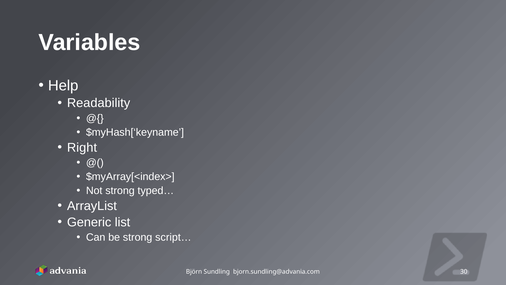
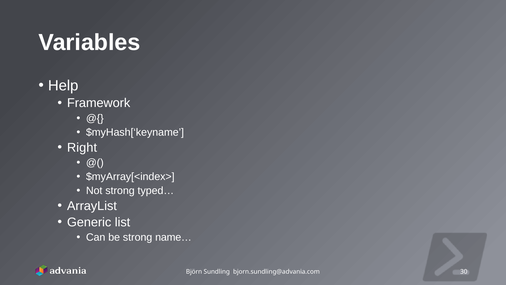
Readability: Readability -> Framework (99, 103)
script…: script… -> name… (173, 237)
